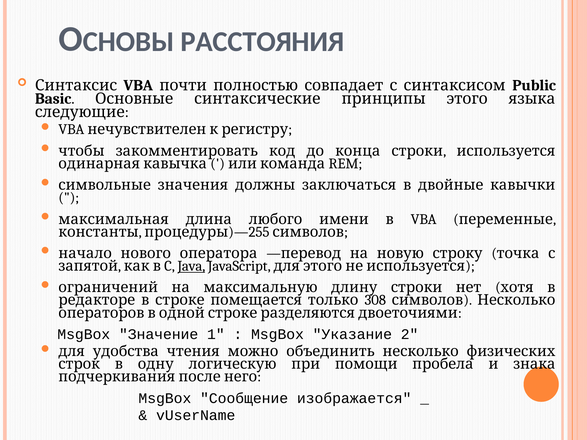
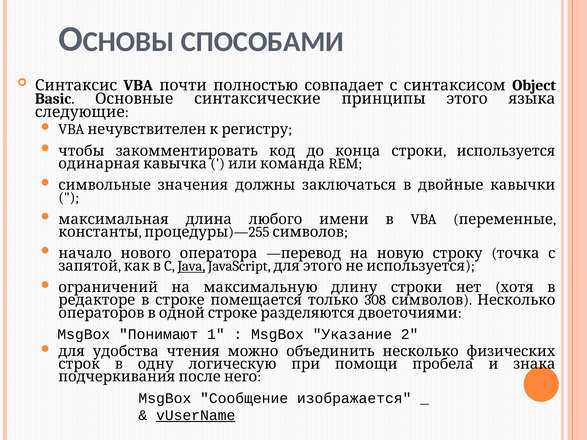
РАССТОЯНИЯ: РАССТОЯНИЯ -> СПОСОБАМИ (262, 42)
Public: Public -> Object (534, 85)
Значение: Значение -> Понимают (159, 334)
vUserName underline: none -> present (196, 415)
